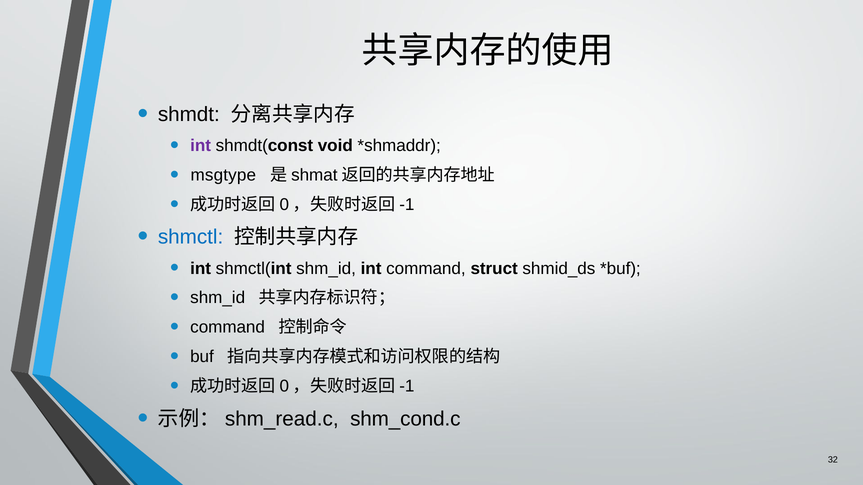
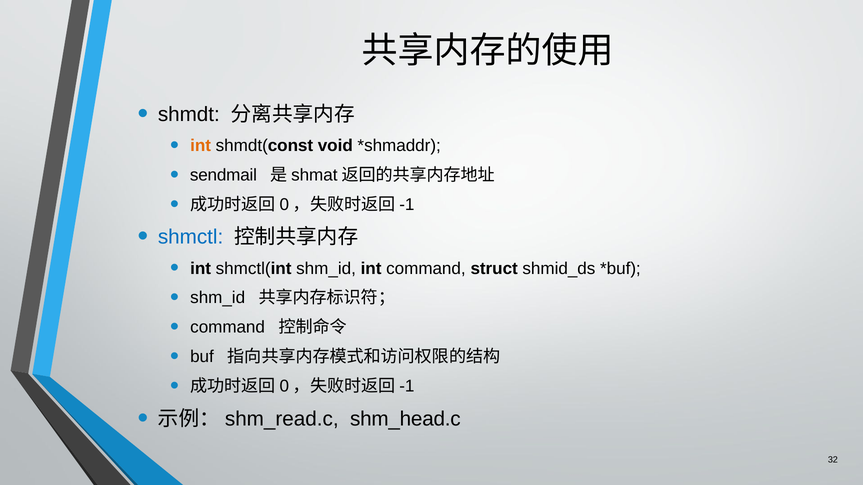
int colour: purple -> orange (201, 146)
msgtype: msgtype -> sendmail (223, 175)
shm_cond.c: shm_cond.c -> shm_head.c (405, 419)
